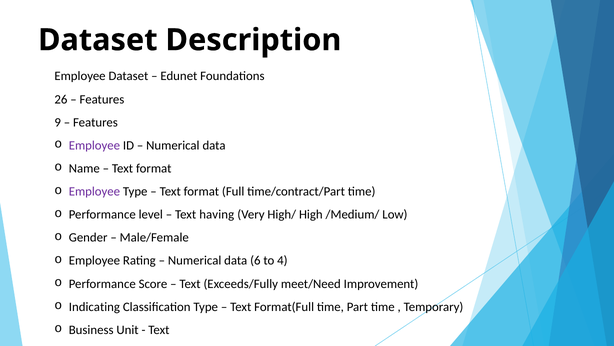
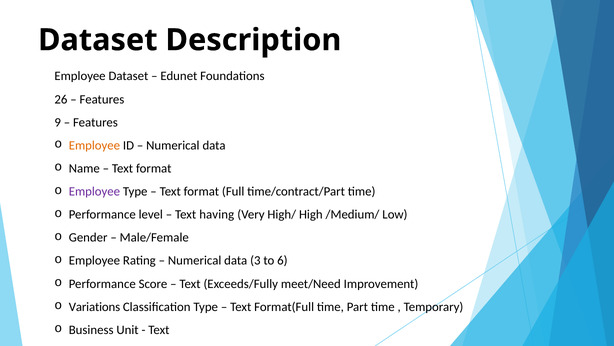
Employee colour: purple -> orange (94, 145)
6: 6 -> 3 (255, 260)
4: 4 -> 6 (282, 260)
Indicating: Indicating -> Variations (94, 306)
